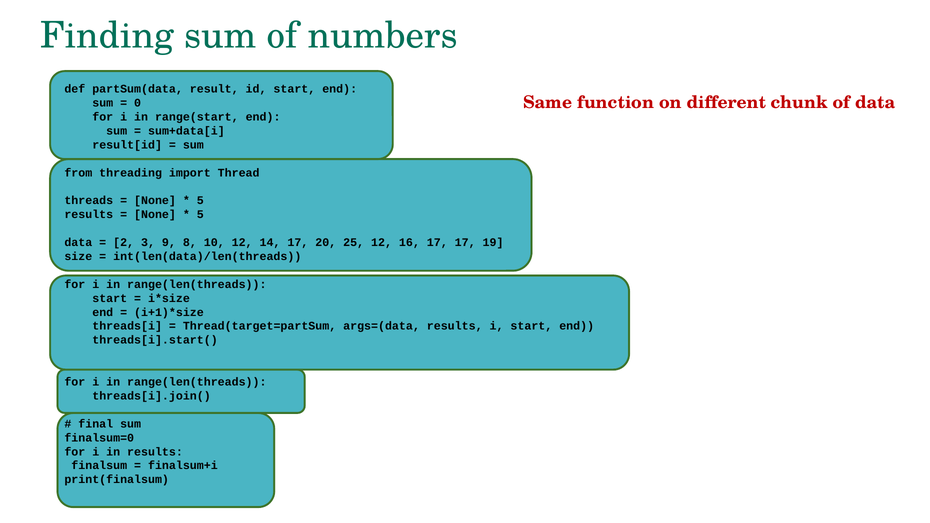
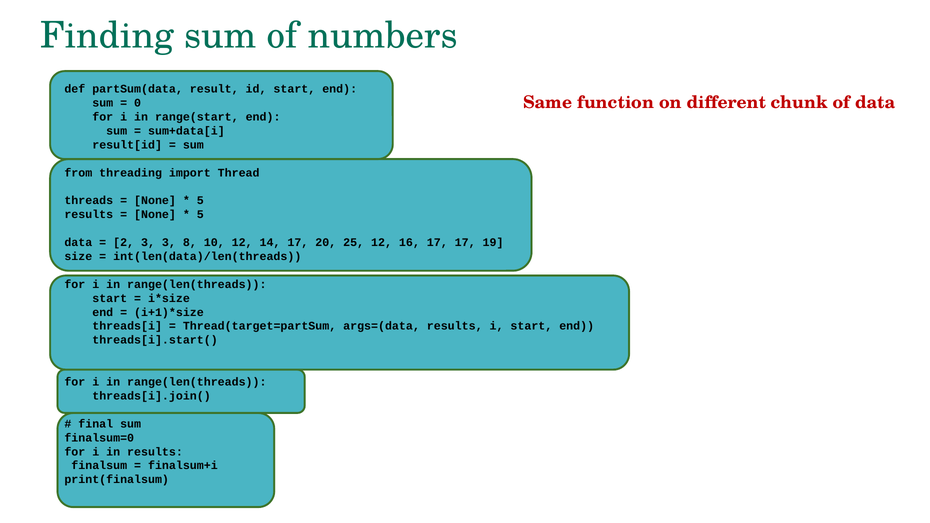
3 9: 9 -> 3 (169, 243)
